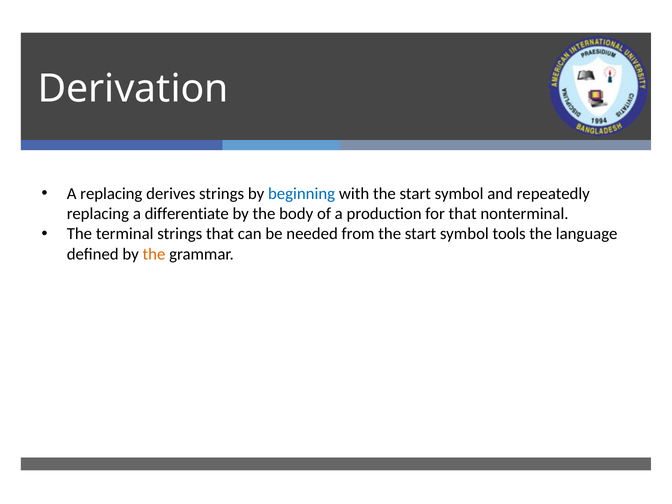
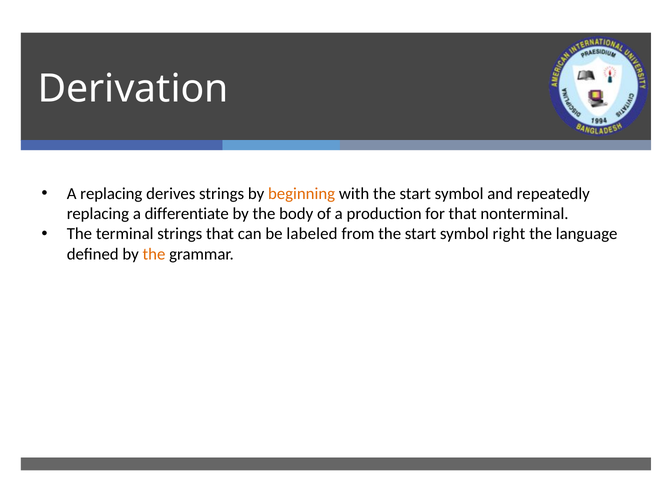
beginning colour: blue -> orange (302, 194)
needed: needed -> labeled (312, 234)
tools: tools -> right (509, 234)
